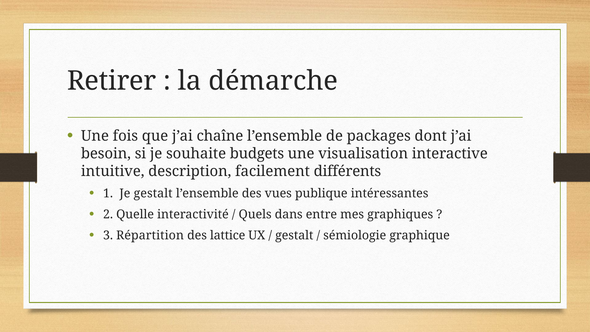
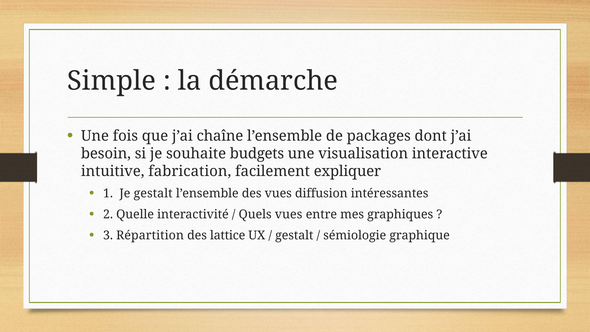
Retirer: Retirer -> Simple (112, 81)
description: description -> fabrication (190, 171)
différents: différents -> expliquer (347, 171)
publique: publique -> diffusion (321, 193)
Quels dans: dans -> vues (289, 214)
